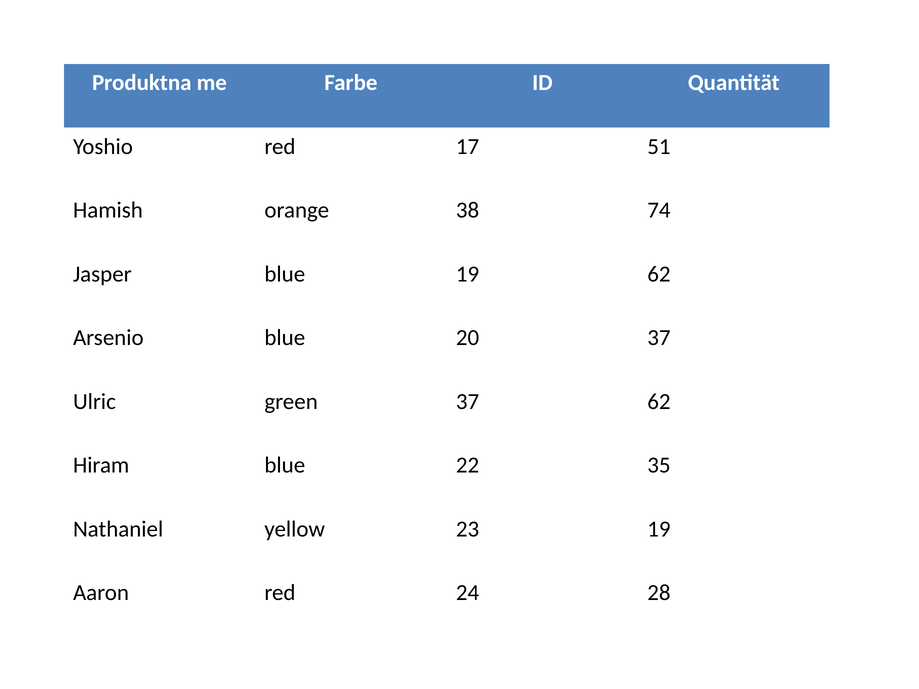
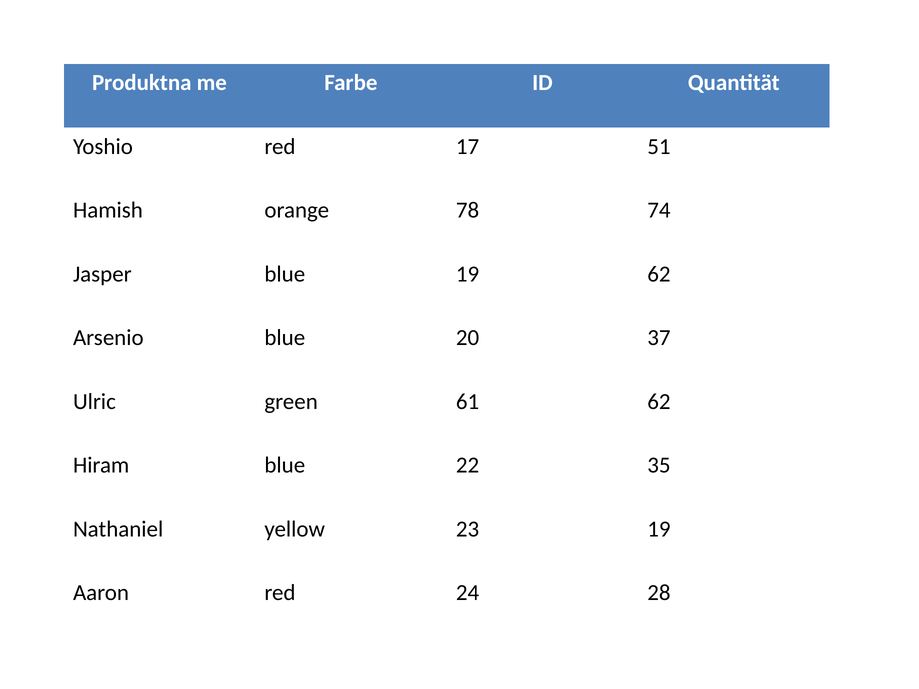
38: 38 -> 78 (468, 210)
green 37: 37 -> 61 (468, 402)
